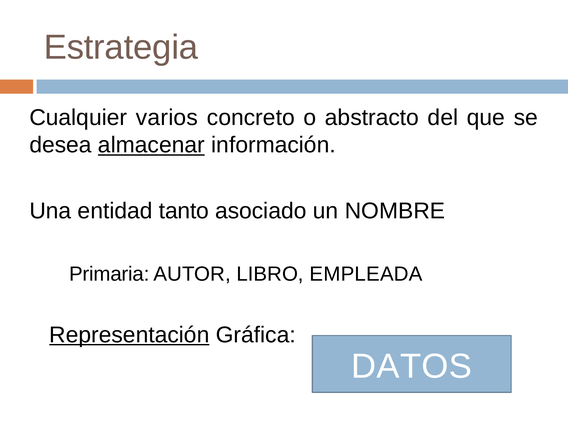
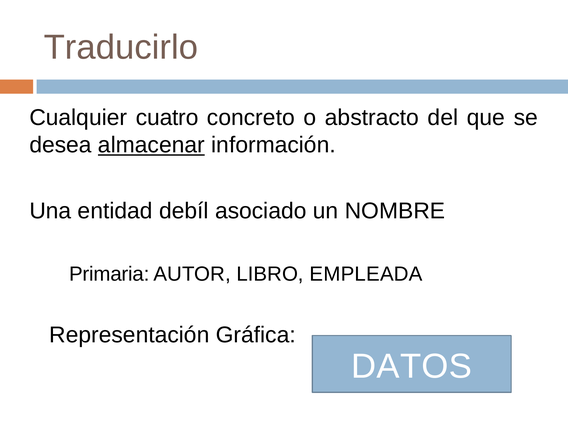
Estrategia: Estrategia -> Traducirlo (121, 47)
varios: varios -> cuatro (167, 118)
tanto: tanto -> debíl (184, 211)
Representación underline: present -> none (129, 335)
